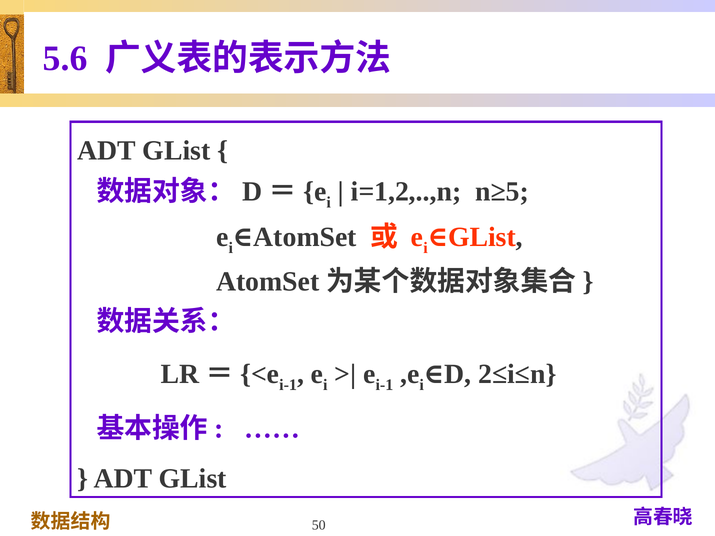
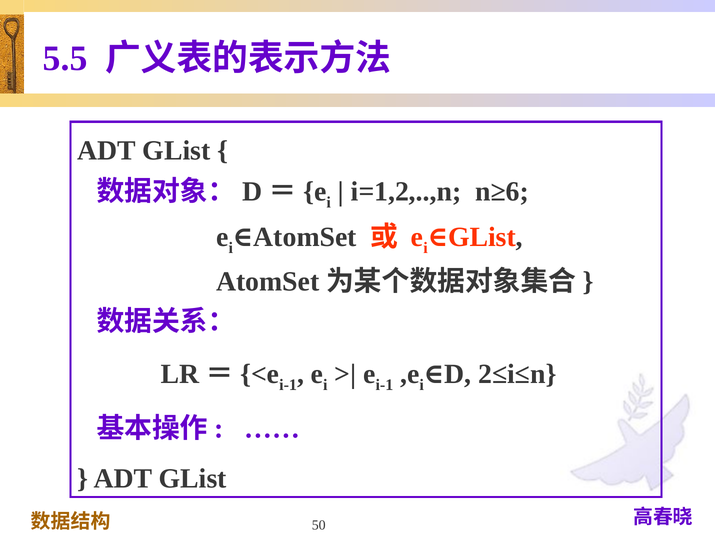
5.6: 5.6 -> 5.5 (65, 59)
n≥5: n≥5 -> n≥6 (502, 192)
